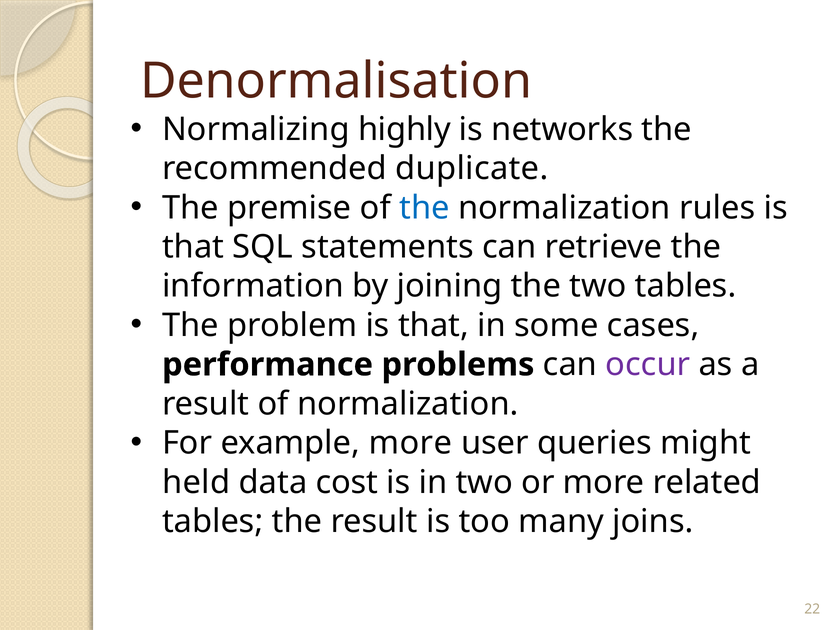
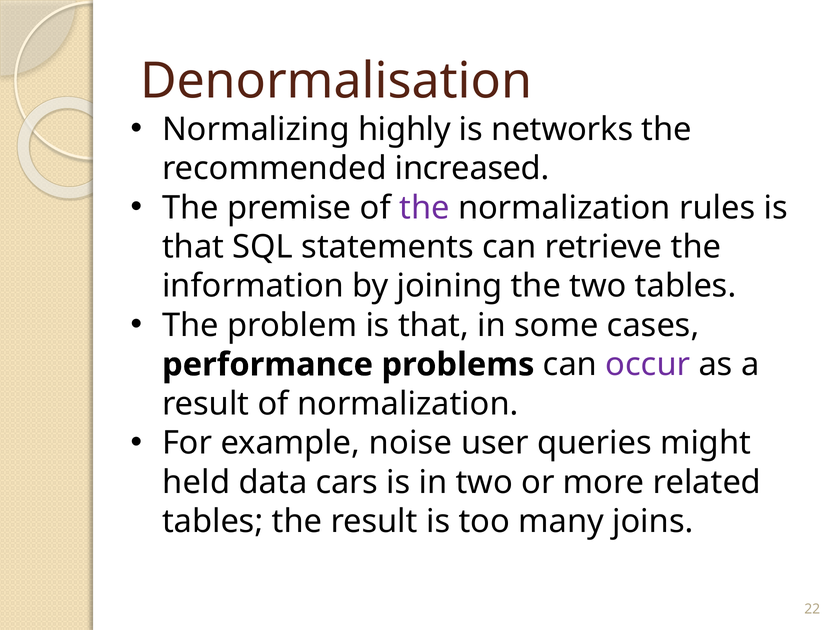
duplicate: duplicate -> increased (472, 169)
the colour: blue -> purple (424, 208)
example more: more -> noise (410, 443)
cost: cost -> cars (347, 482)
